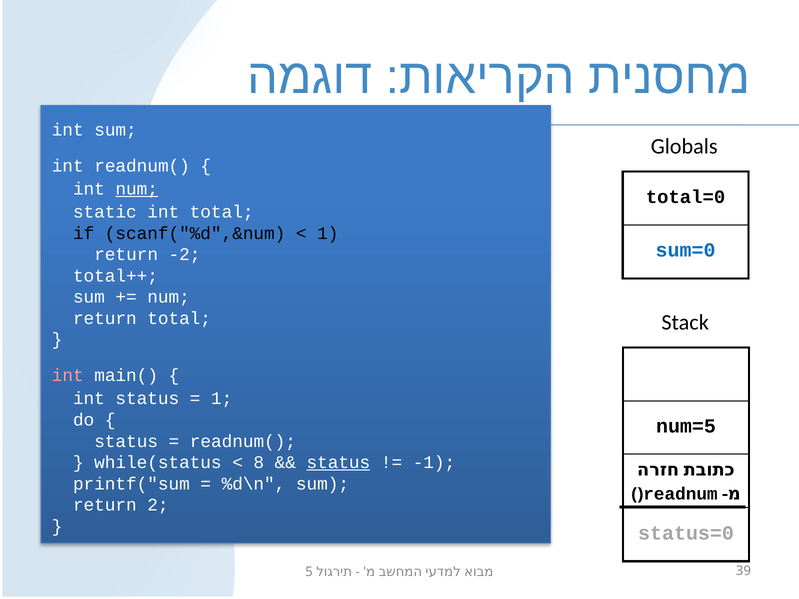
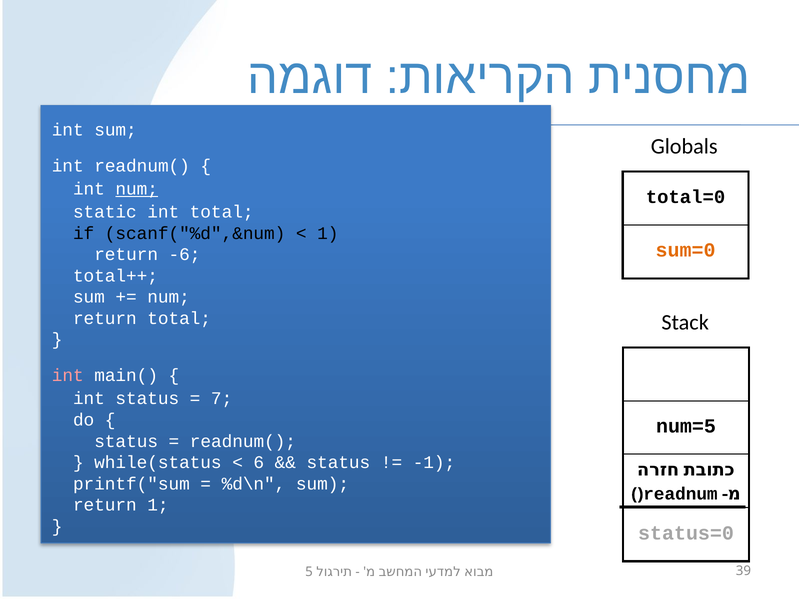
sum=0 colour: blue -> orange (686, 250)
-2: -2 -> -6 (185, 255)
1: 1 -> 7 (222, 399)
8: 8 -> 6 (259, 463)
status underline: present -> none (338, 463)
return 2: 2 -> 1 (158, 505)
